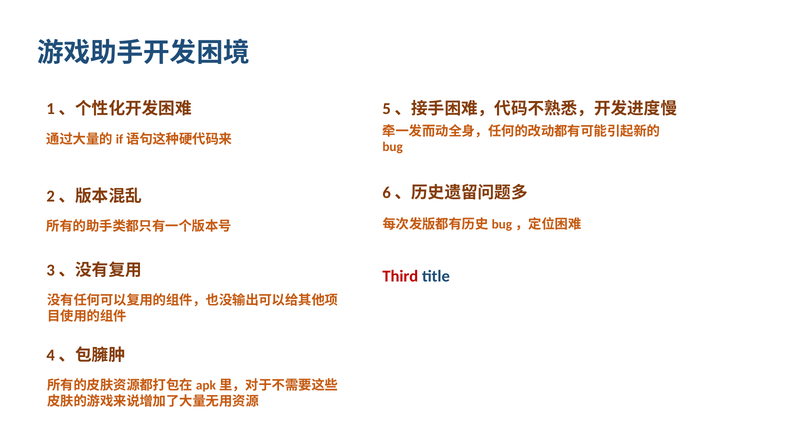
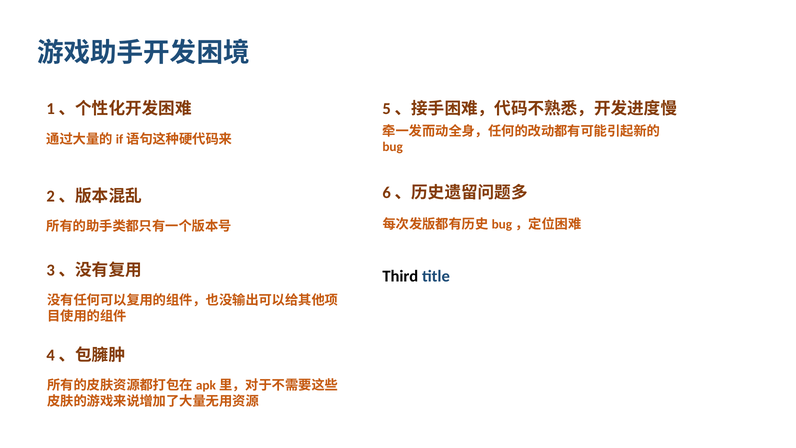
Third colour: red -> black (400, 276)
